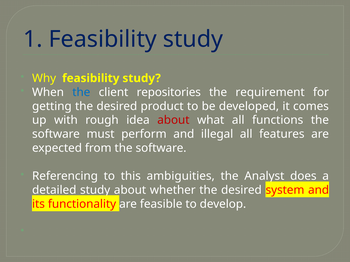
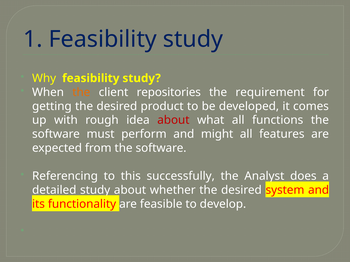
the colour: blue -> orange (81, 92)
illegal: illegal -> might (217, 134)
ambiguities: ambiguities -> successfully (181, 176)
